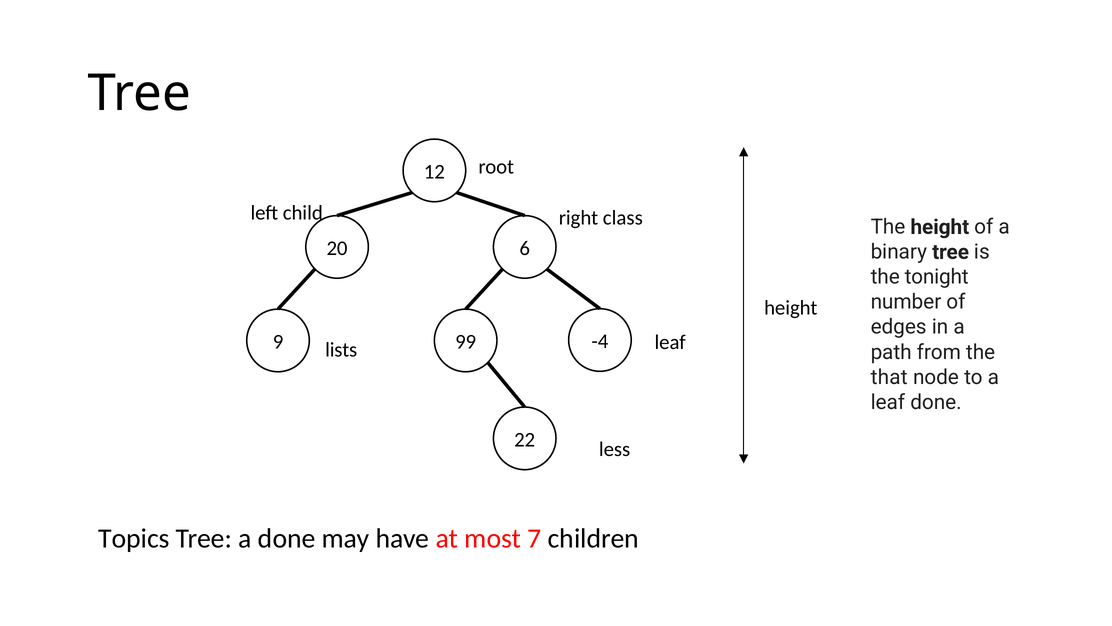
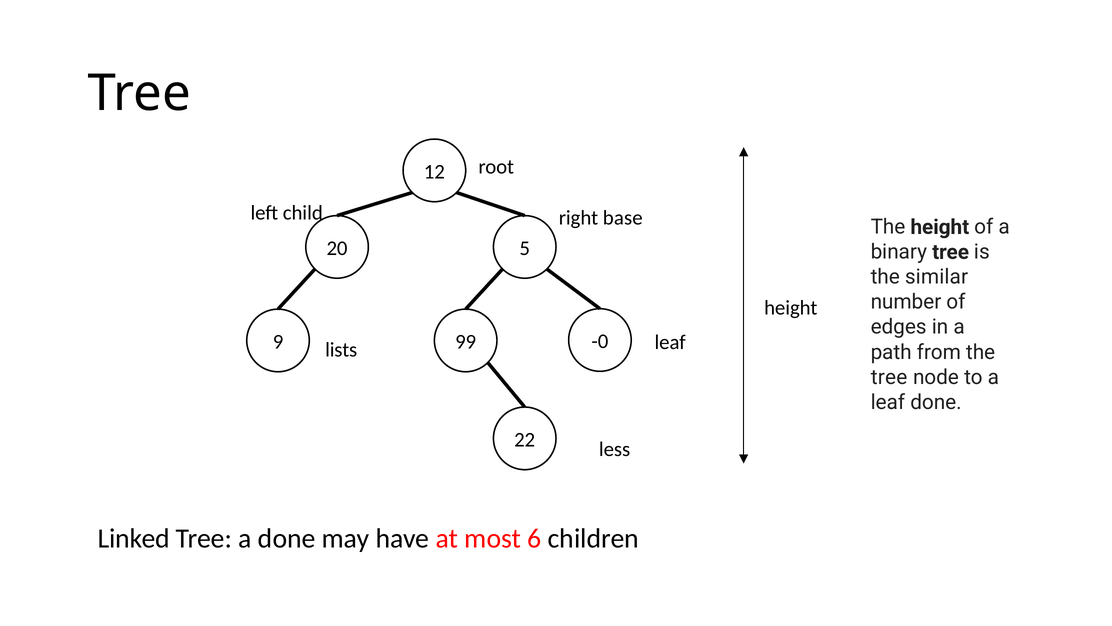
class: class -> base (623, 218)
6: 6 -> 5 (525, 248)
tonight: tonight -> similar (936, 277)
-4: -4 -> -0 (600, 341)
that: that -> tree (889, 377)
Topics: Topics -> Linked (134, 538)
7: 7 -> 6 (534, 538)
